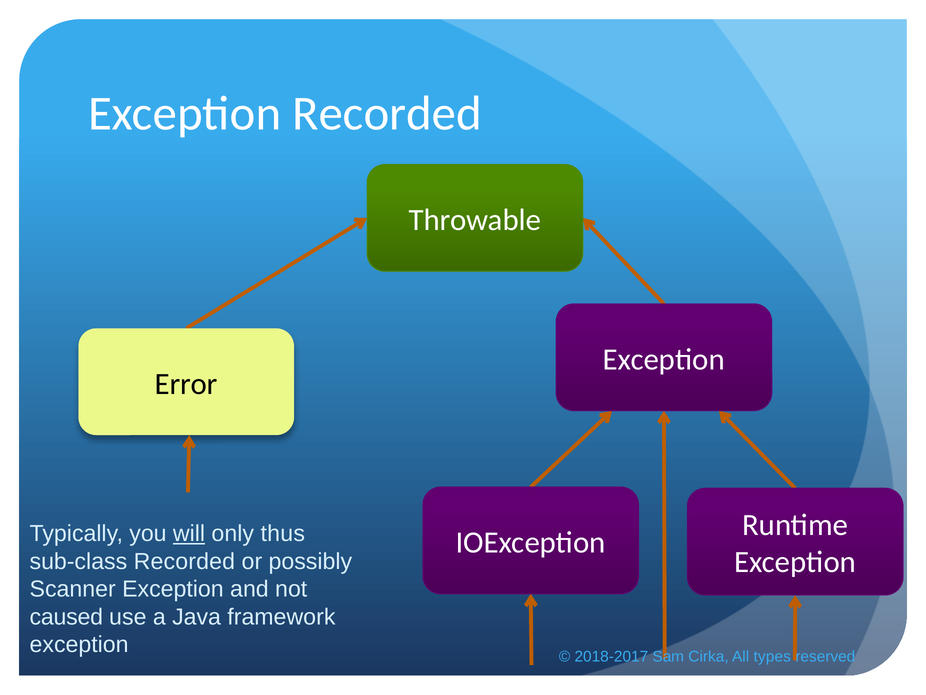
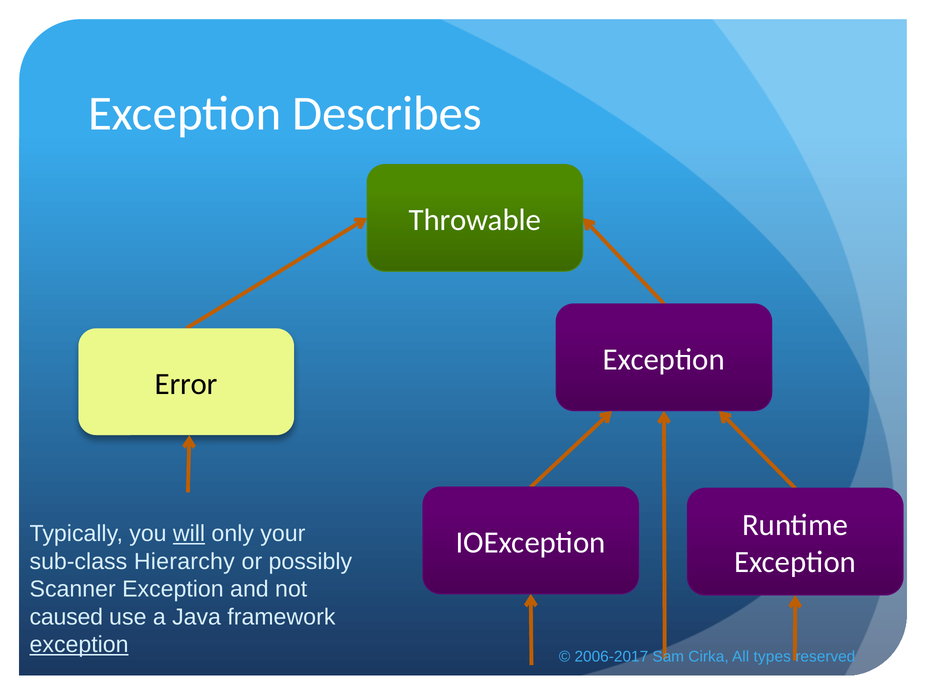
Exception Recorded: Recorded -> Describes (387, 114)
thus: thus -> your (283, 533)
sub-class Recorded: Recorded -> Hierarchy (184, 561)
exception underline: none -> present (79, 644)
2018-2017: 2018-2017 -> 2006-2017 (611, 656)
